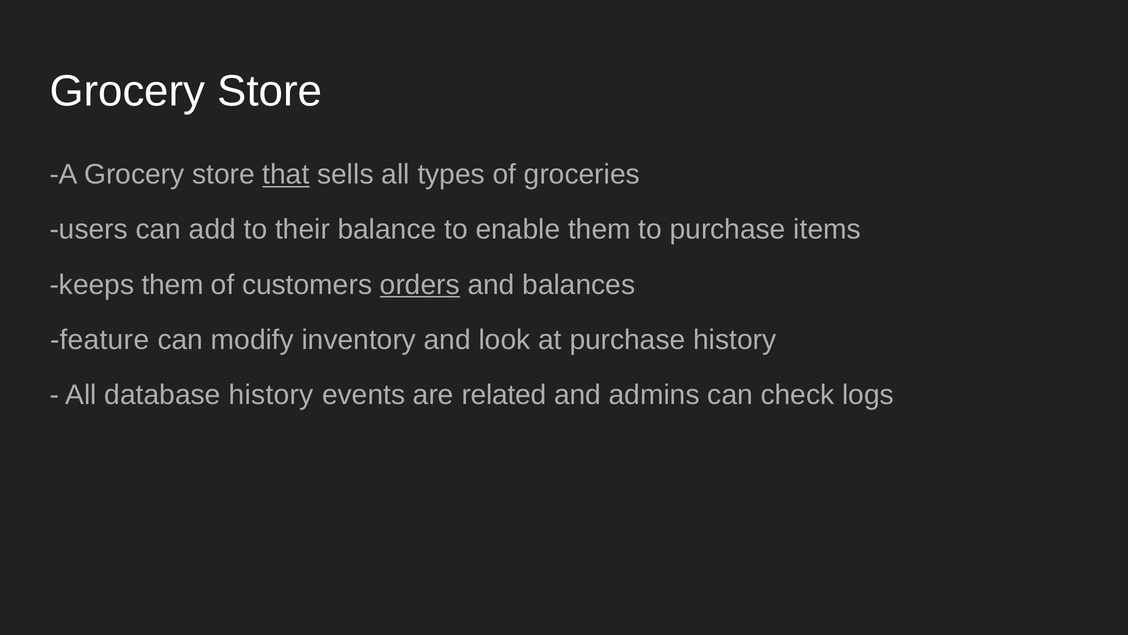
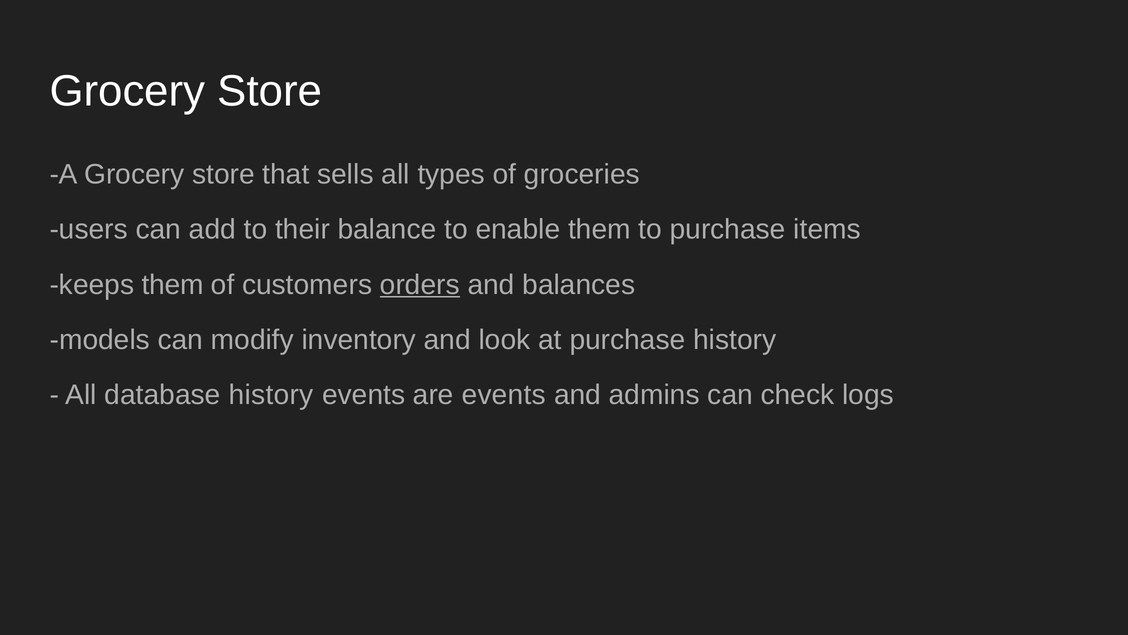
that underline: present -> none (286, 174)
feature: feature -> models (100, 340)
are related: related -> events (504, 395)
